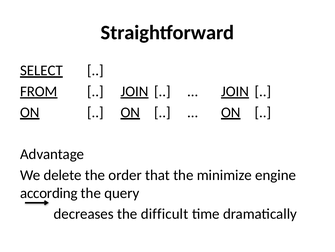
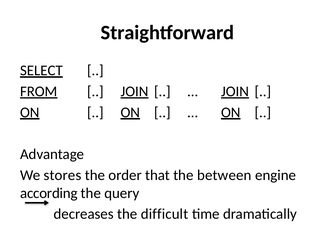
delete: delete -> stores (62, 175)
minimize: minimize -> between (224, 175)
